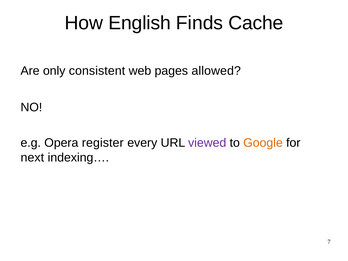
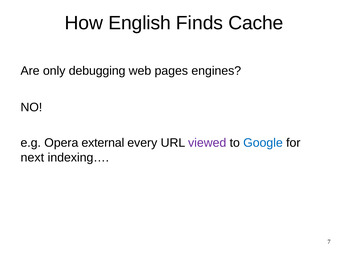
consistent: consistent -> debugging (97, 71)
allowed: allowed -> engines (216, 71)
register: register -> external (103, 143)
Google colour: orange -> blue (263, 143)
